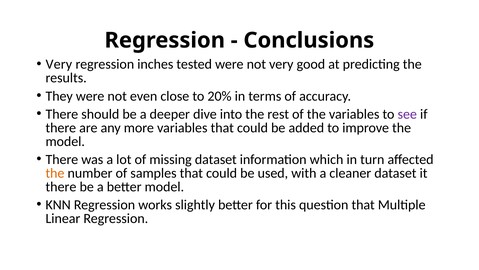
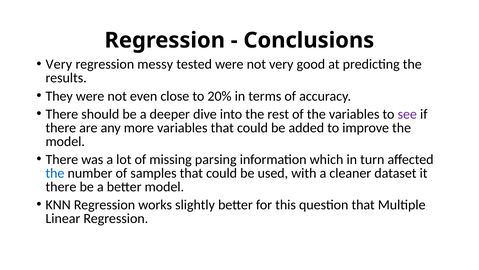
inches: inches -> messy (155, 64)
missing dataset: dataset -> parsing (216, 159)
the colour: orange -> blue (55, 173)
